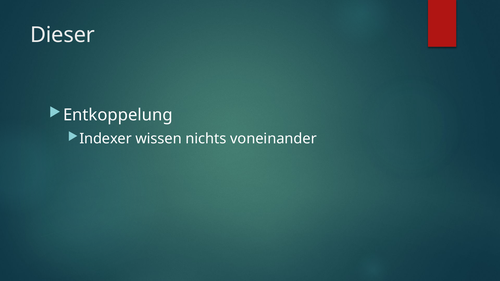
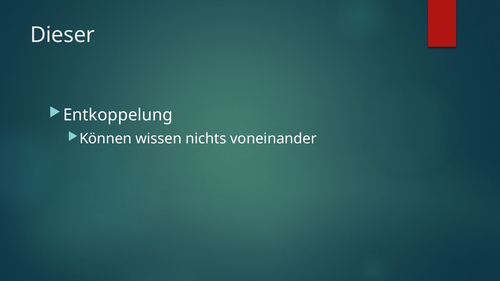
Indexer: Indexer -> Können (106, 139)
